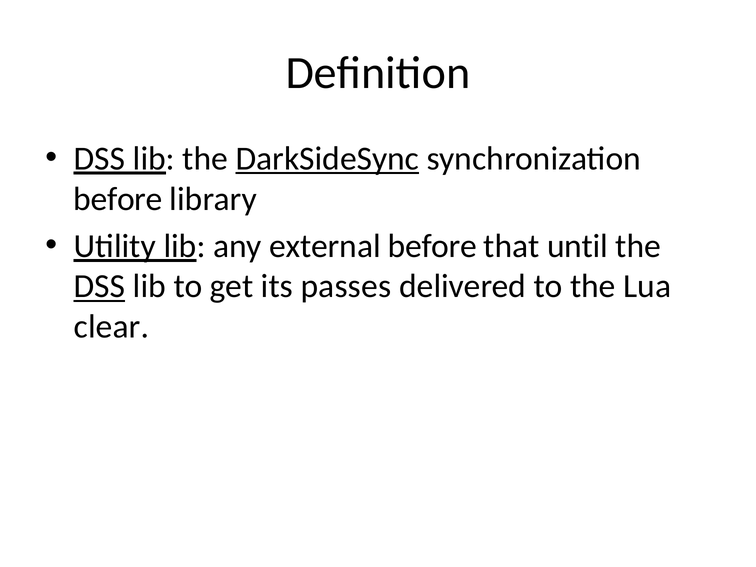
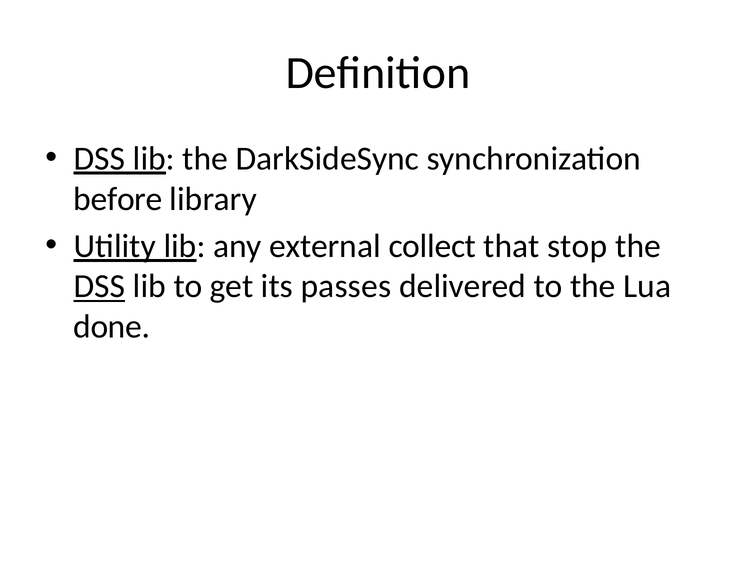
DarkSideSync underline: present -> none (327, 159)
external before: before -> collect (432, 246)
until: until -> stop (577, 246)
clear: clear -> done (112, 327)
